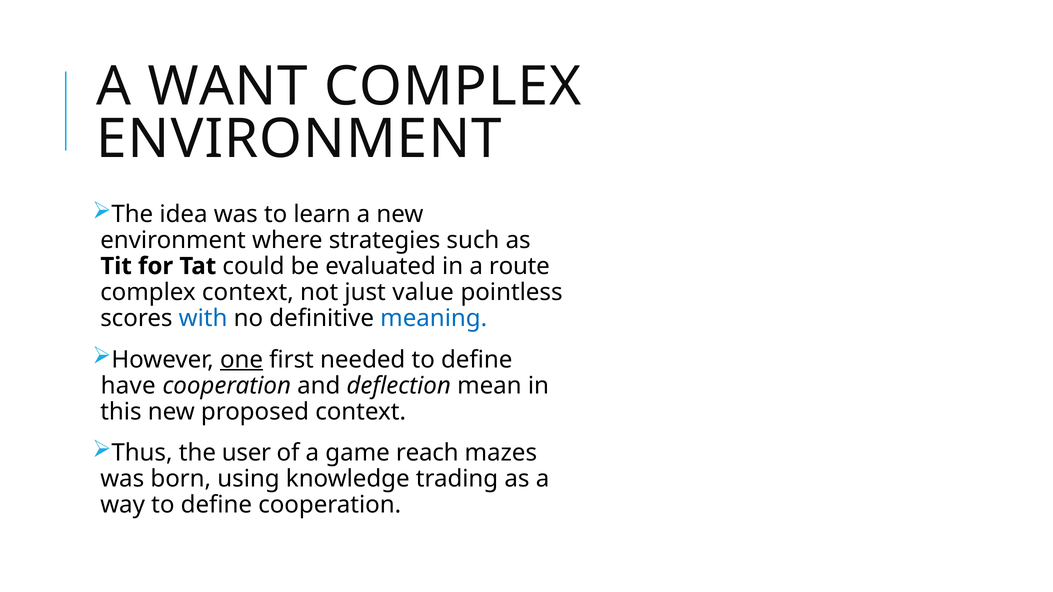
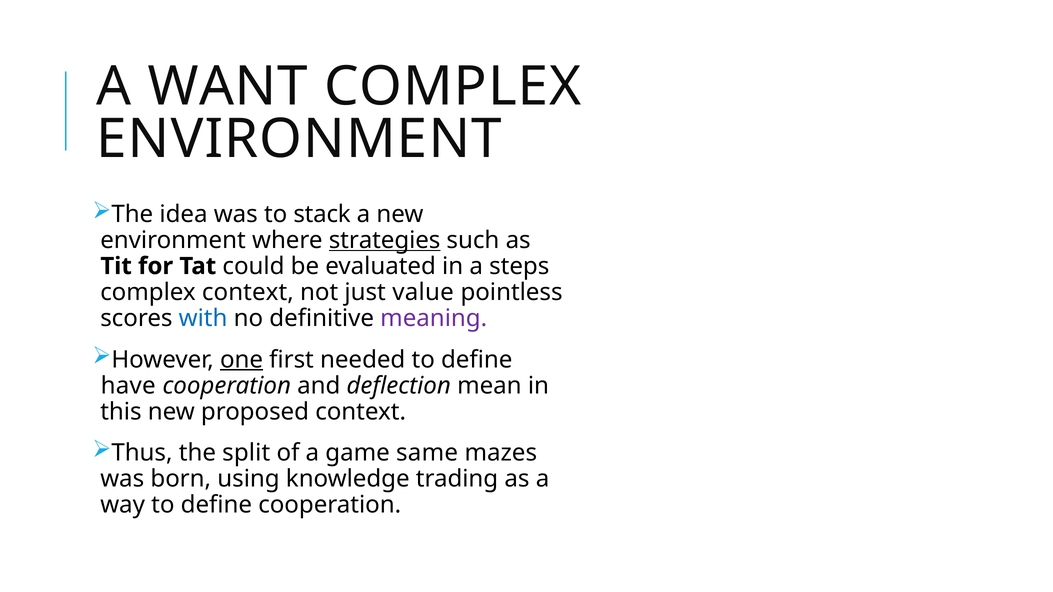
learn: learn -> stack (322, 214)
strategies underline: none -> present (385, 240)
route: route -> steps (519, 266)
meaning colour: blue -> purple (434, 318)
user: user -> split (246, 453)
reach: reach -> same (427, 453)
